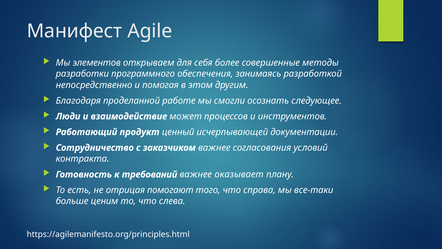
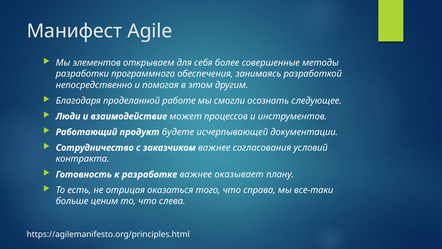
ценный: ценный -> будете (178, 132)
требований: требований -> разработке (150, 174)
помогают: помогают -> оказаться (170, 190)
